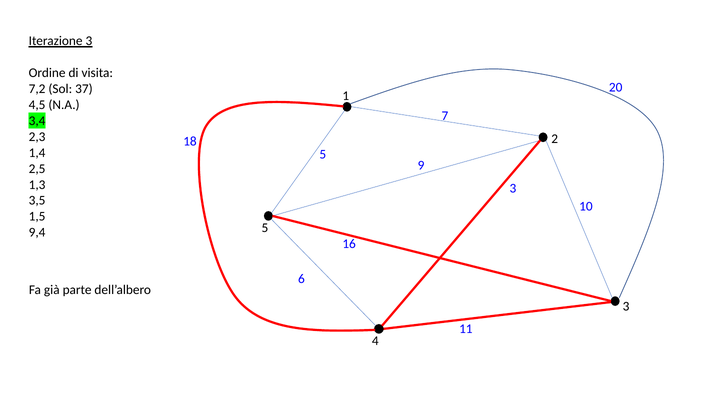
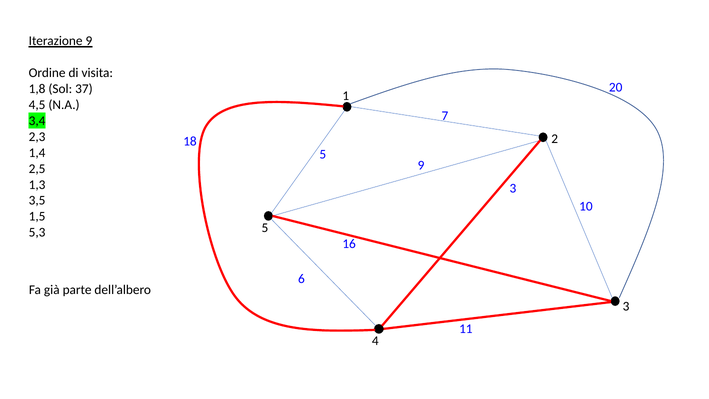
Iterazione 3: 3 -> 9 (89, 41)
7,2: 7,2 -> 1,8 (37, 89)
9,4: 9,4 -> 5,3 (37, 232)
